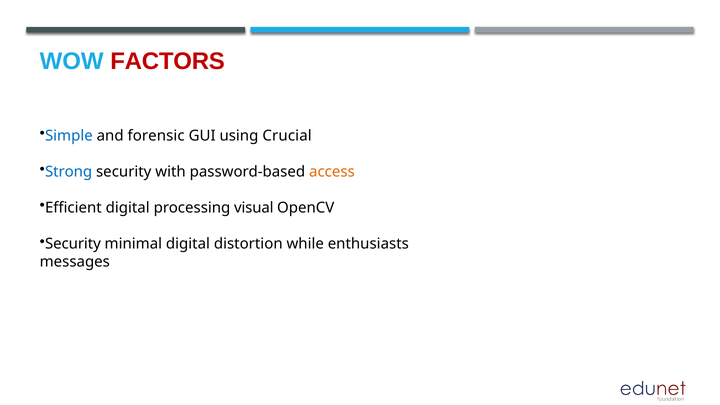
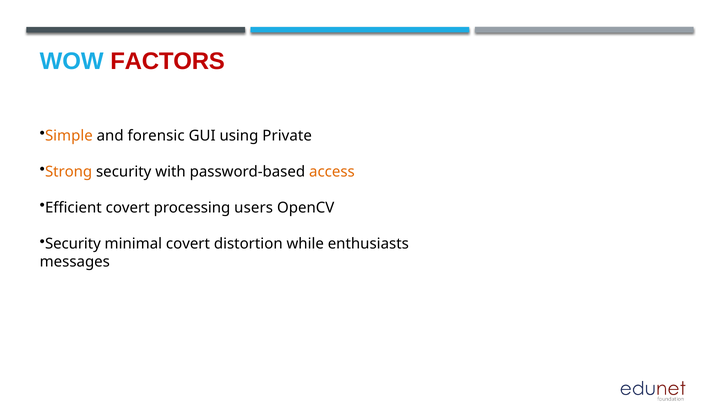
Simple colour: blue -> orange (69, 136)
Crucial: Crucial -> Private (287, 136)
Strong colour: blue -> orange (69, 172)
Efficient digital: digital -> covert (128, 208)
visual: visual -> users (254, 208)
minimal digital: digital -> covert (188, 244)
